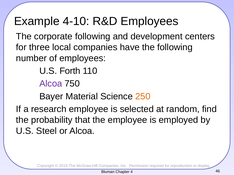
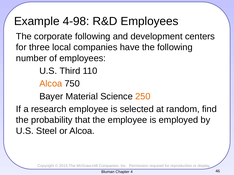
4-10: 4-10 -> 4-98 (76, 21)
Forth: Forth -> Third (70, 71)
Alcoa colour: purple -> orange (51, 84)
